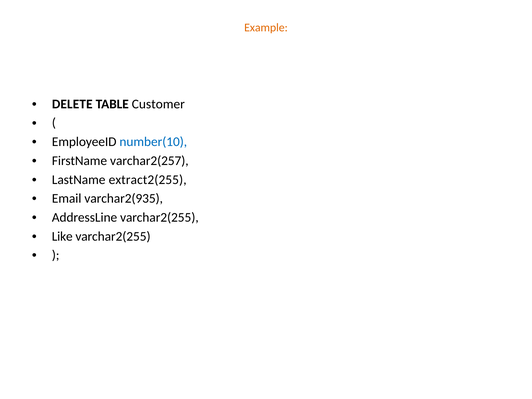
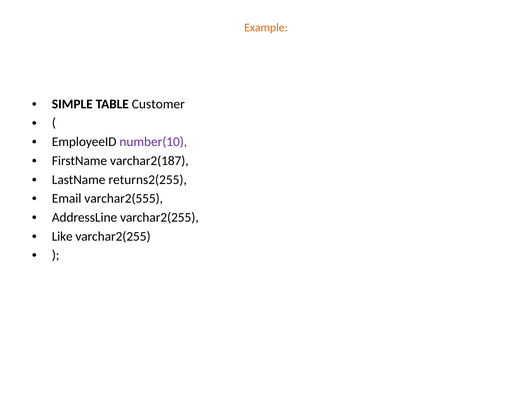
DELETE: DELETE -> SIMPLE (72, 104)
number(10 colour: blue -> purple (153, 142)
varchar2(257: varchar2(257 -> varchar2(187 (149, 161)
extract2(255: extract2(255 -> returns2(255 (148, 180)
varchar2(935: varchar2(935 -> varchar2(555 (124, 199)
